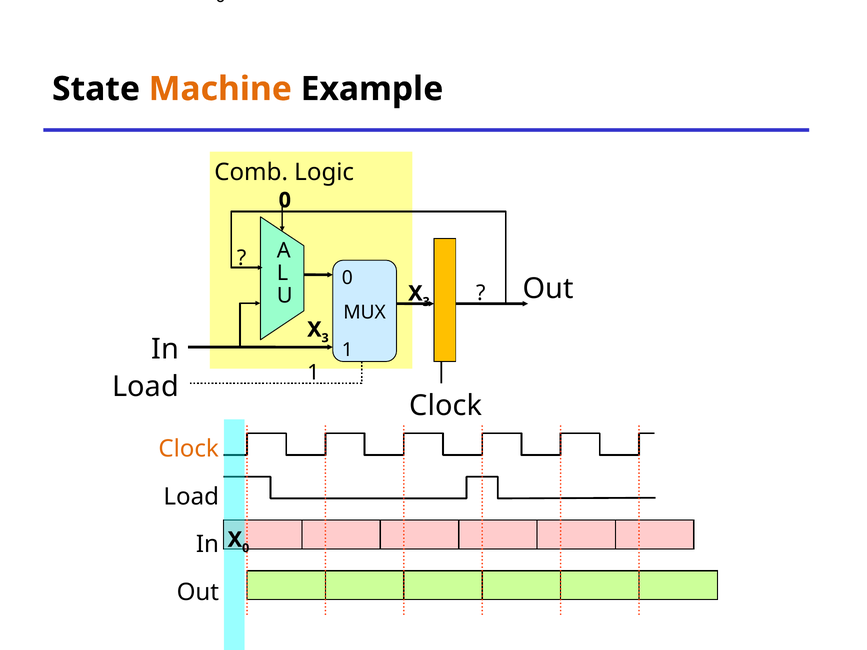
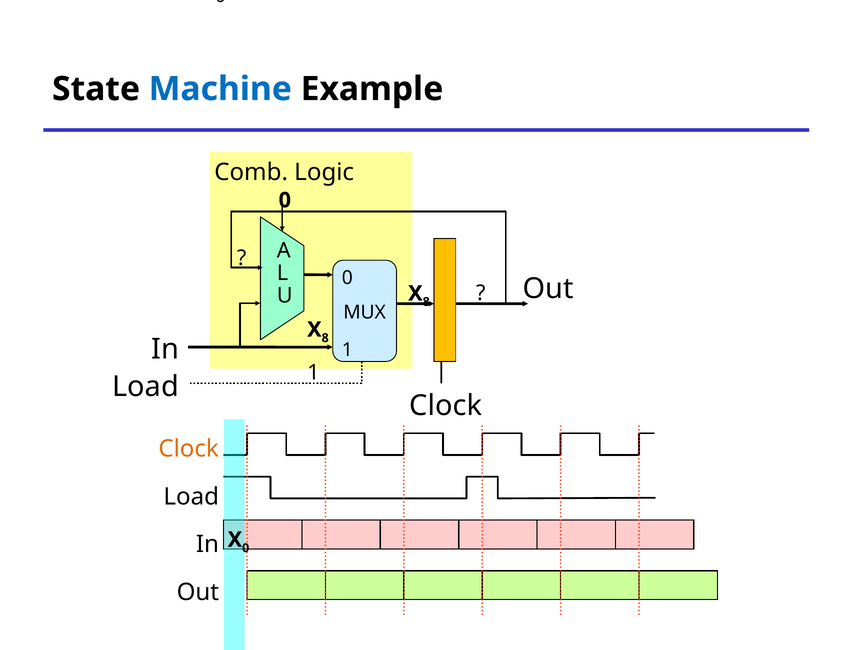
Machine colour: orange -> blue (220, 89)
3: 3 -> 8 (426, 302)
3: 3 -> 8 (325, 338)
